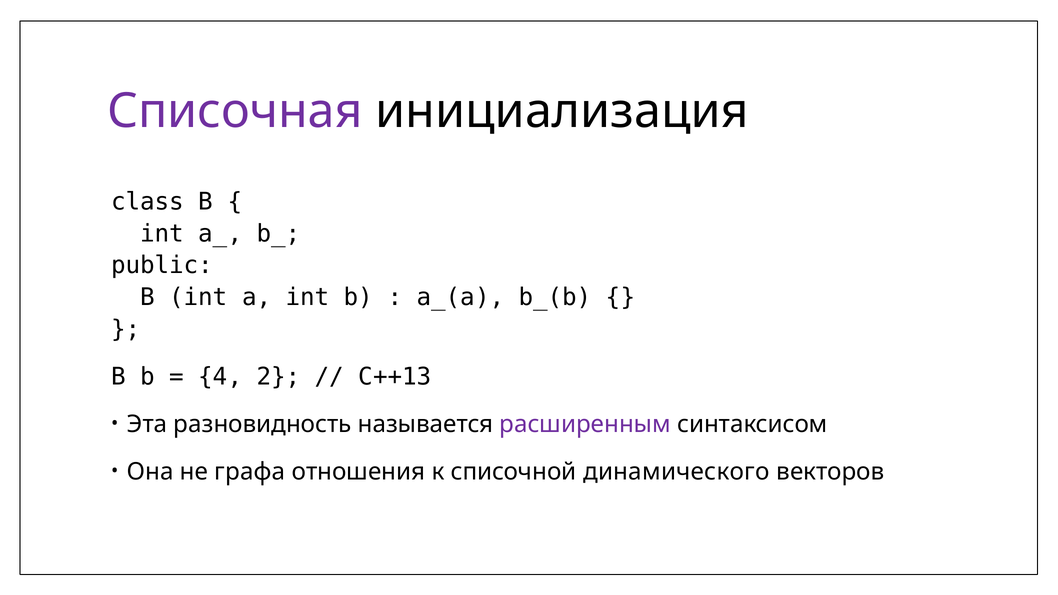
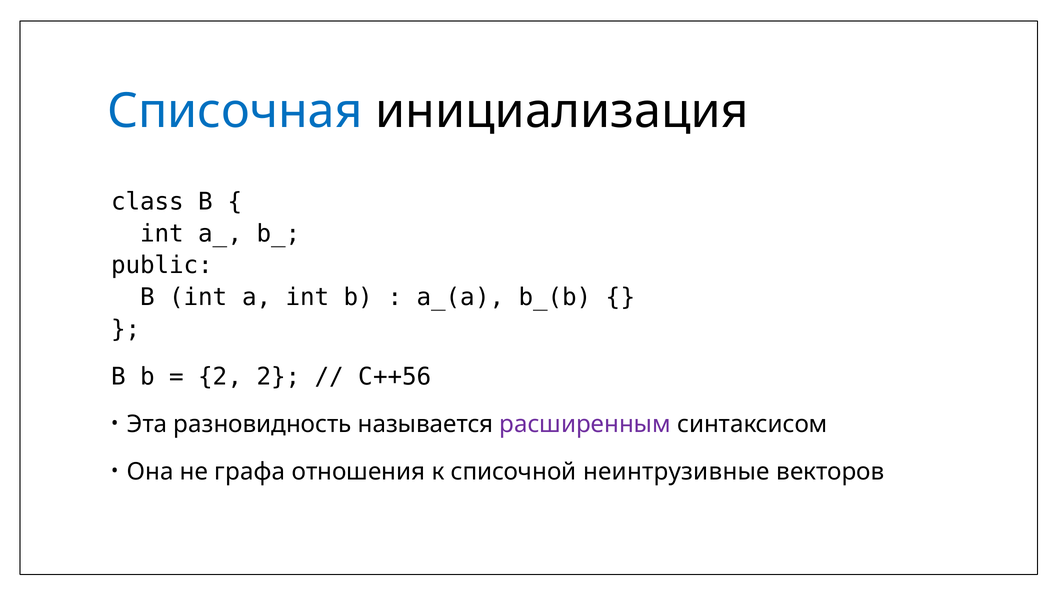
Списочная colour: purple -> blue (235, 111)
4: 4 -> 2 (220, 377)
C++13: C++13 -> C++56 (395, 377)
динамического: динамического -> неинтрузивные (676, 472)
